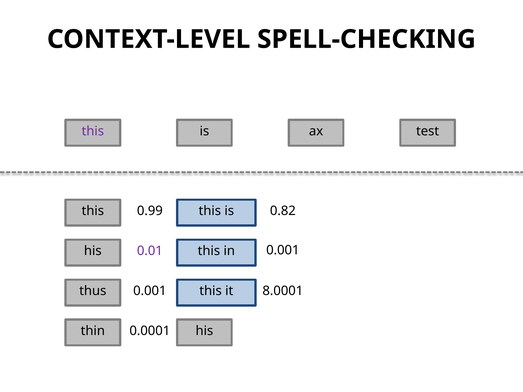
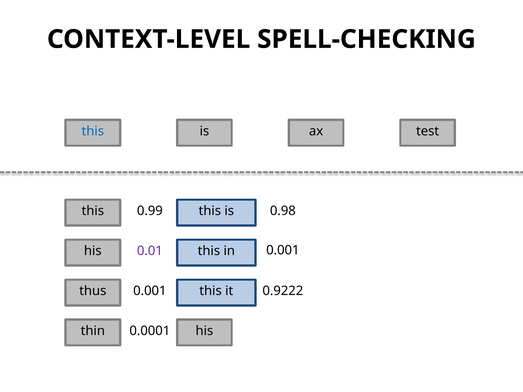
this colour: purple -> blue (93, 131)
0.82: 0.82 -> 0.98 (283, 211)
8.0001: 8.0001 -> 0.9222 (283, 291)
